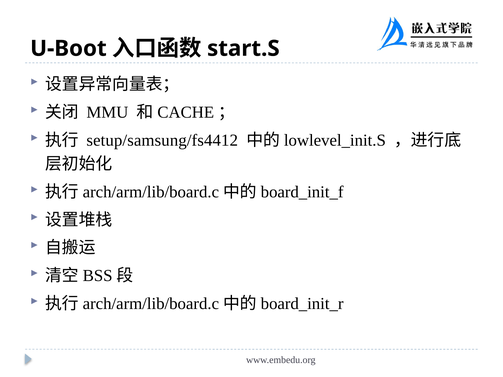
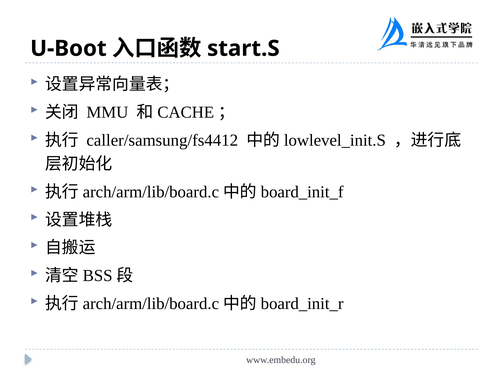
setup/samsung/fs4412: setup/samsung/fs4412 -> caller/samsung/fs4412 (162, 140)
